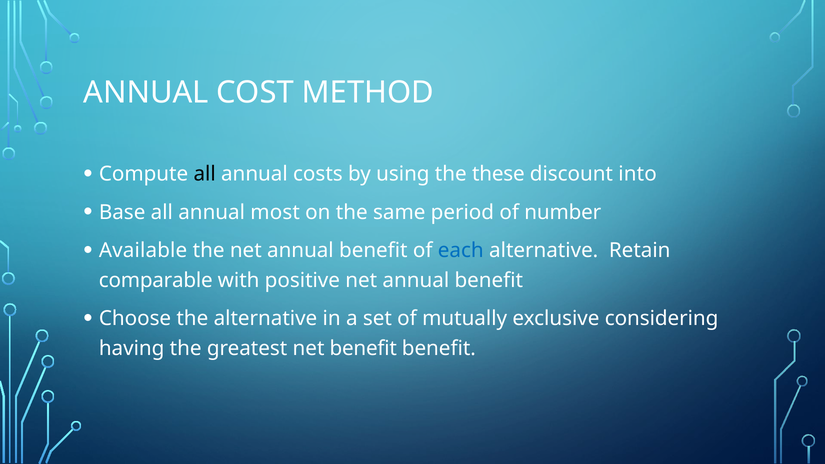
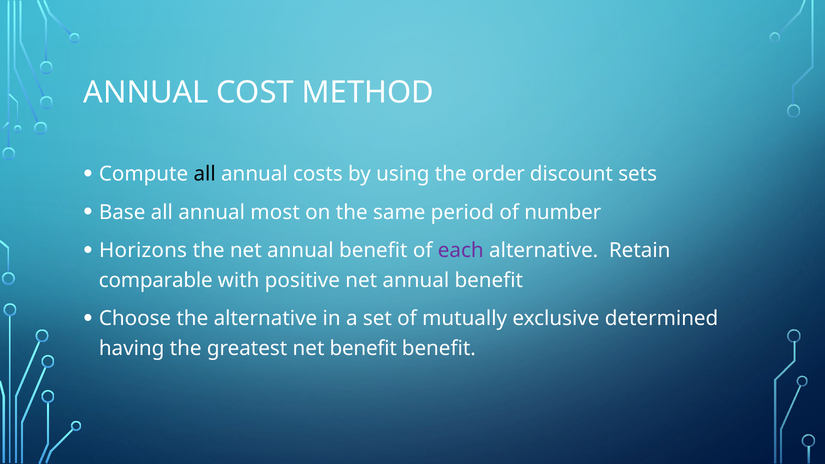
these: these -> order (498, 174)
into: into -> sets (638, 174)
Available: Available -> Horizons (143, 251)
each colour: blue -> purple (461, 251)
considering: considering -> determined (662, 319)
